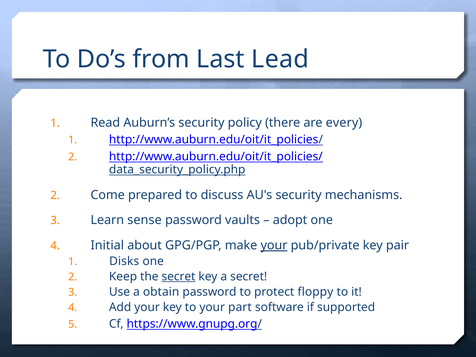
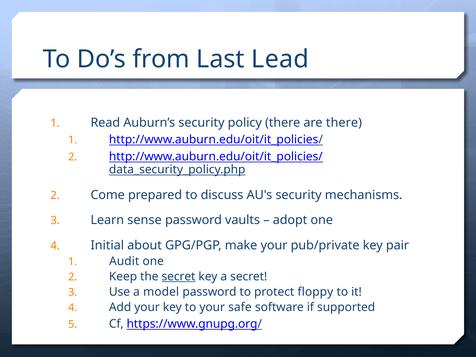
are every: every -> there (344, 123)
your underline: present -> none (274, 245)
Disks: Disks -> Audit (124, 261)
obtain: obtain -> model (161, 292)
part: part -> safe (240, 307)
